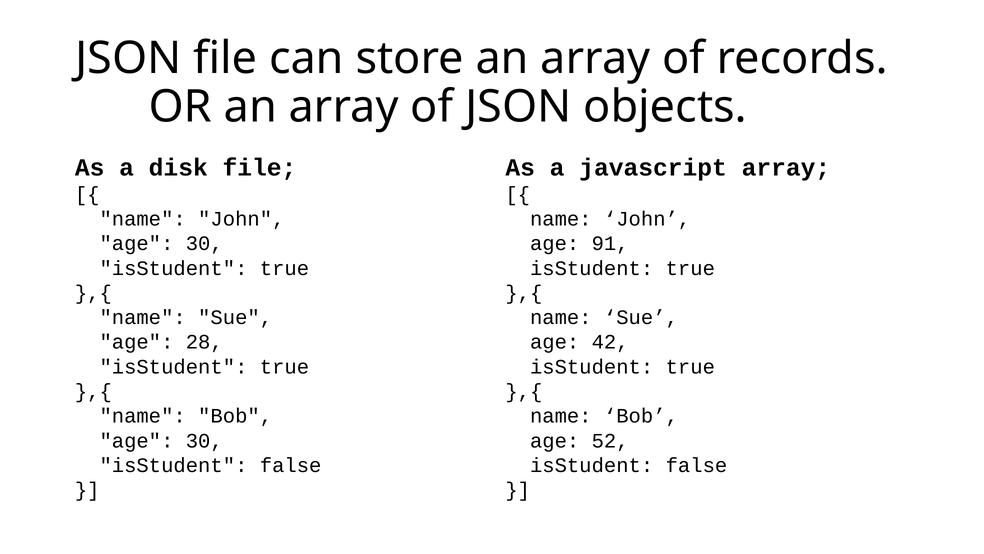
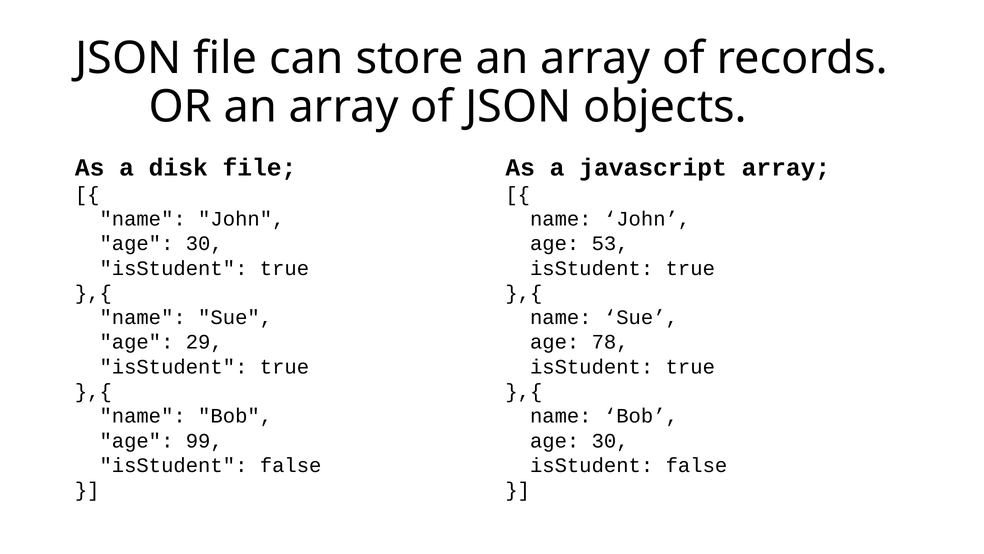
91: 91 -> 53 (610, 243)
28: 28 -> 29 (204, 342)
42: 42 -> 78 (610, 342)
30: 30 -> 99 (204, 440)
52: 52 -> 30 (610, 440)
